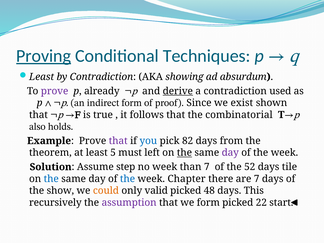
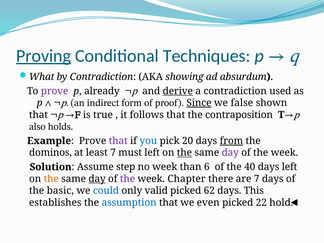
Least: Least -> What (42, 77)
Since underline: none -> present (199, 103)
exist: exist -> false (242, 103)
combinatorial: combinatorial -> contraposition (239, 115)
82: 82 -> 20 (188, 141)
from underline: none -> present (231, 141)
theorem: theorem -> dominos (50, 153)
least 5: 5 -> 7 (113, 153)
than 7: 7 -> 6 (207, 167)
52: 52 -> 40 (250, 167)
days tile: tile -> left (290, 167)
the colour: blue -> orange (51, 179)
day underline: none -> present (97, 179)
the colour: blue -> purple (128, 179)
show: show -> basic (60, 191)
could colour: orange -> blue (106, 191)
48: 48 -> 62 (209, 191)
recursively: recursively -> establishes (55, 203)
assumption colour: purple -> blue (129, 203)
we form: form -> even (208, 203)
start: start -> hold (281, 203)
